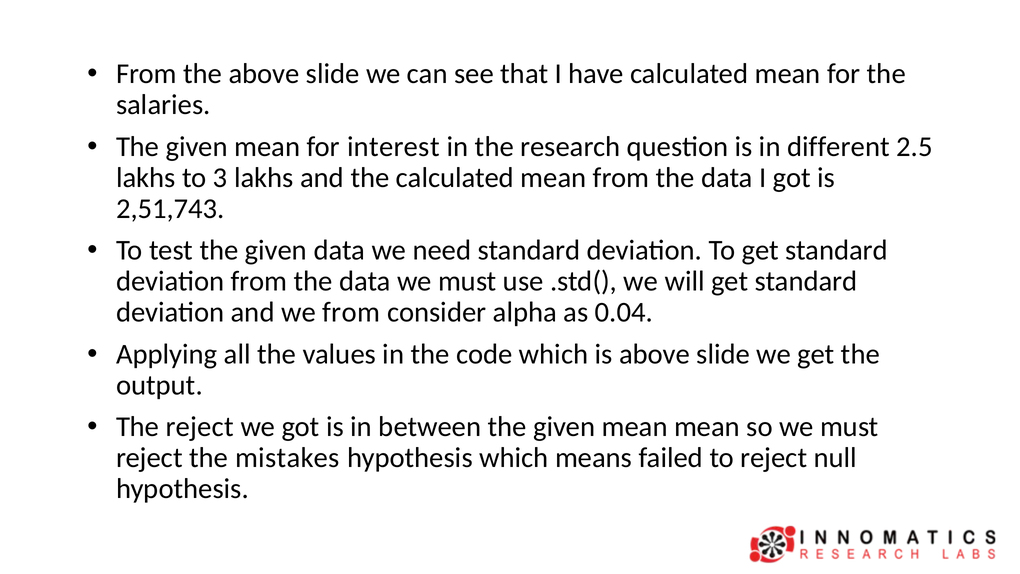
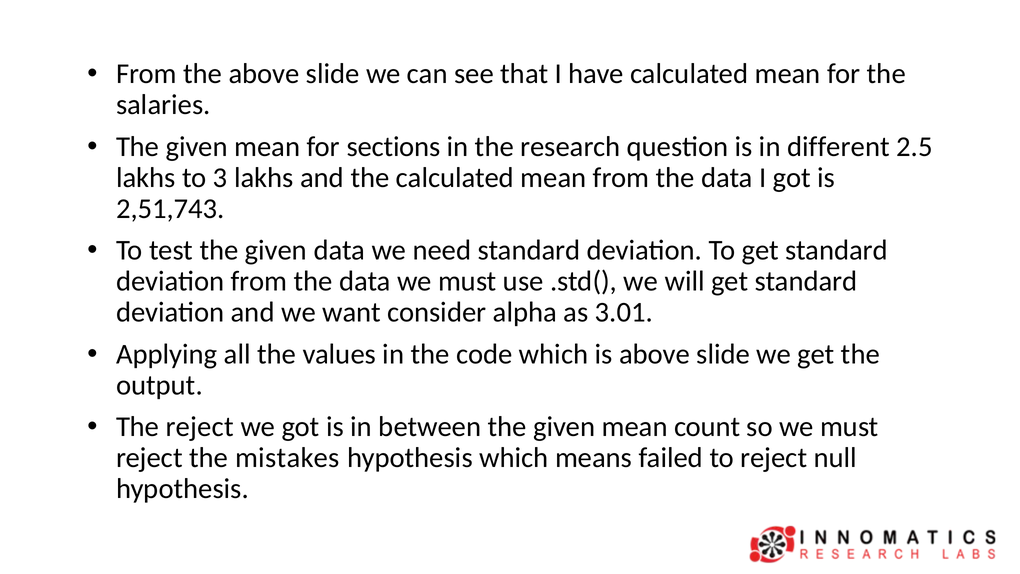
interest: interest -> sections (394, 147)
we from: from -> want (351, 312)
0.04: 0.04 -> 3.01 (624, 312)
mean mean: mean -> count (707, 427)
